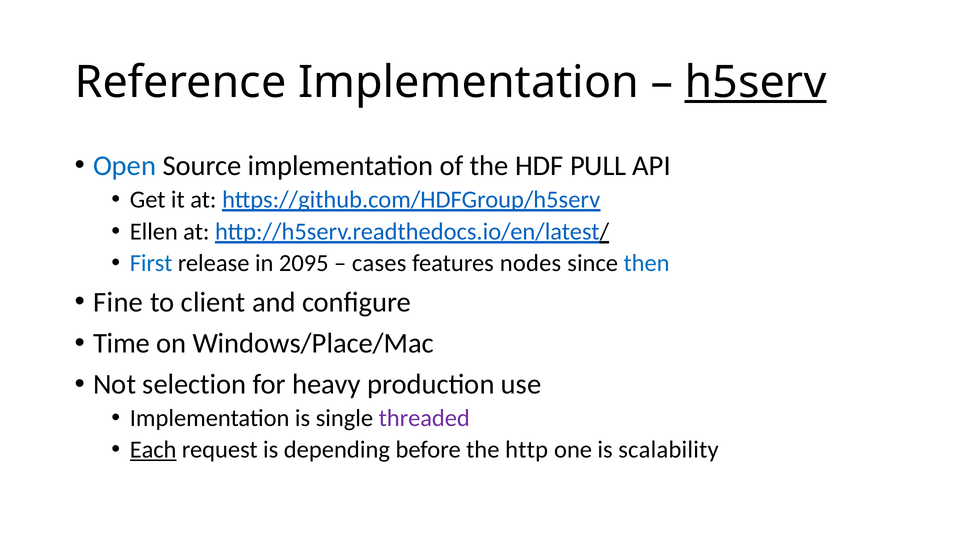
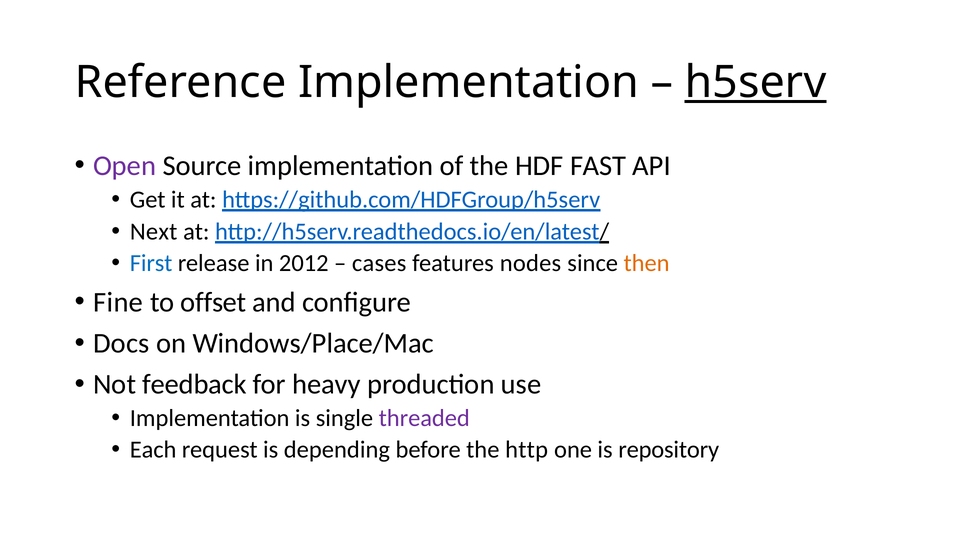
Open colour: blue -> purple (125, 166)
PULL: PULL -> FAST (598, 166)
Ellen: Ellen -> Next (154, 232)
2095: 2095 -> 2012 (304, 263)
then colour: blue -> orange (647, 263)
client: client -> offset (213, 302)
Time: Time -> Docs (121, 343)
selection: selection -> feedback (195, 385)
Each underline: present -> none (153, 450)
scalability: scalability -> repository (669, 450)
